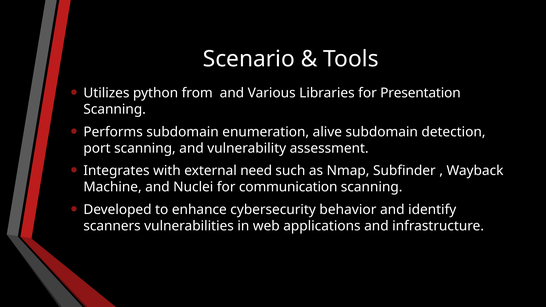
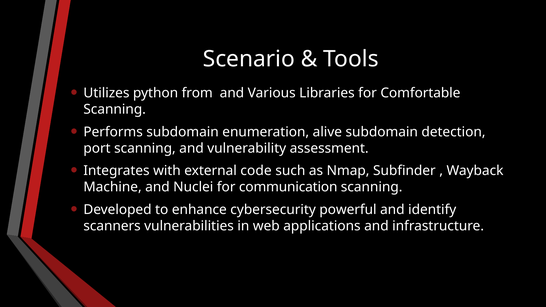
Presentation: Presentation -> Comfortable (420, 93)
need: need -> code (256, 171)
behavior: behavior -> powerful (348, 210)
